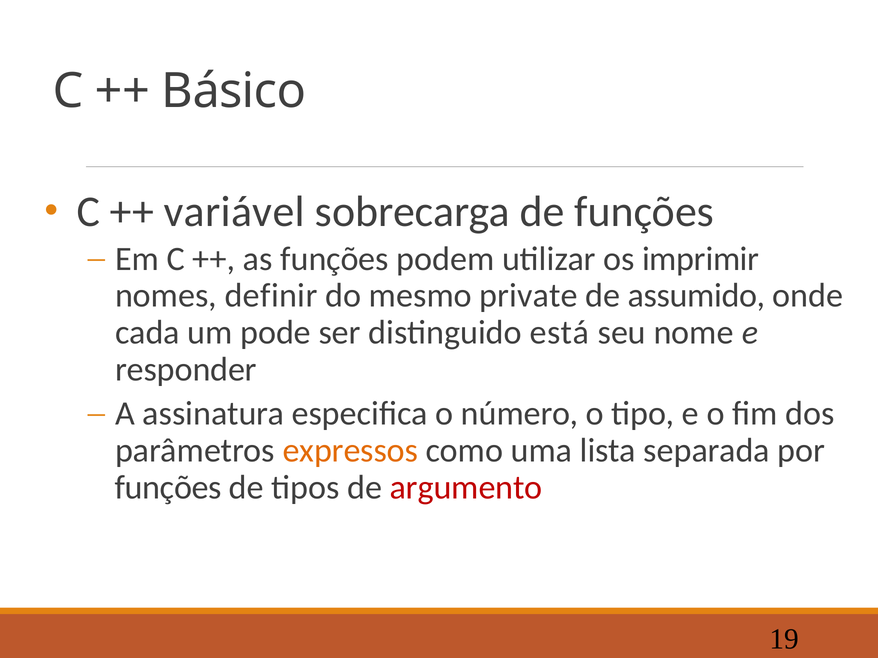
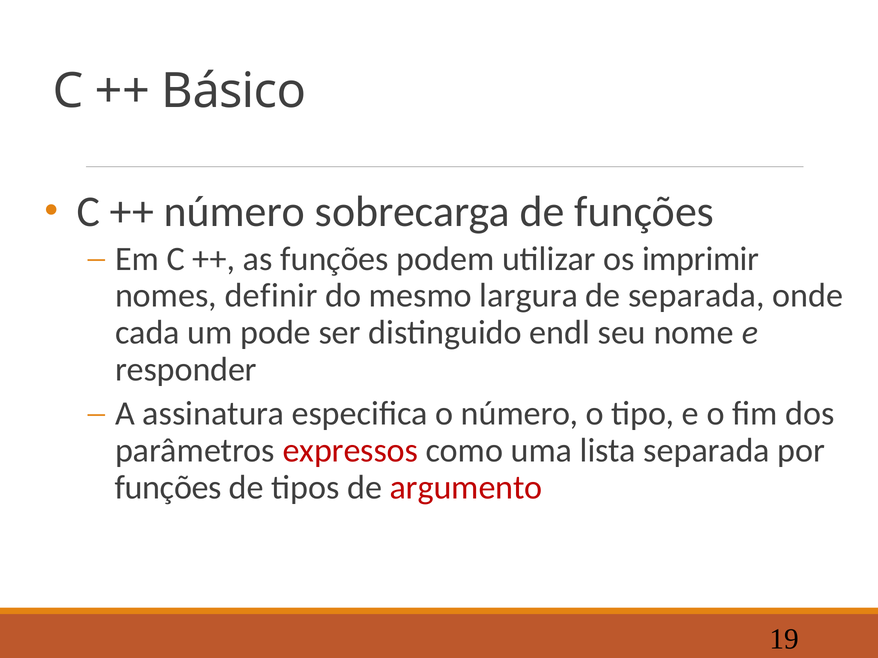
variável: variável -> número (234, 212)
private: private -> largura (529, 296)
de assumido: assumido -> separada (696, 296)
está: está -> endl (560, 333)
expressos colour: orange -> red (350, 451)
